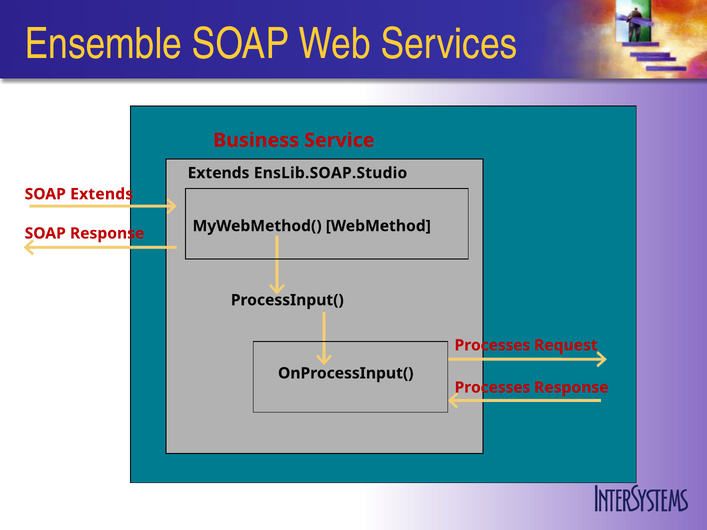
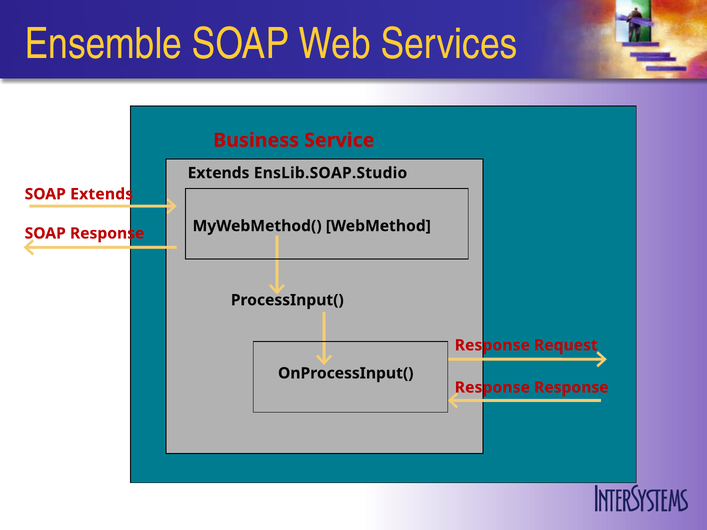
Processes: Processes -> Response (492, 345)
Processes: Processes -> Response (492, 388)
